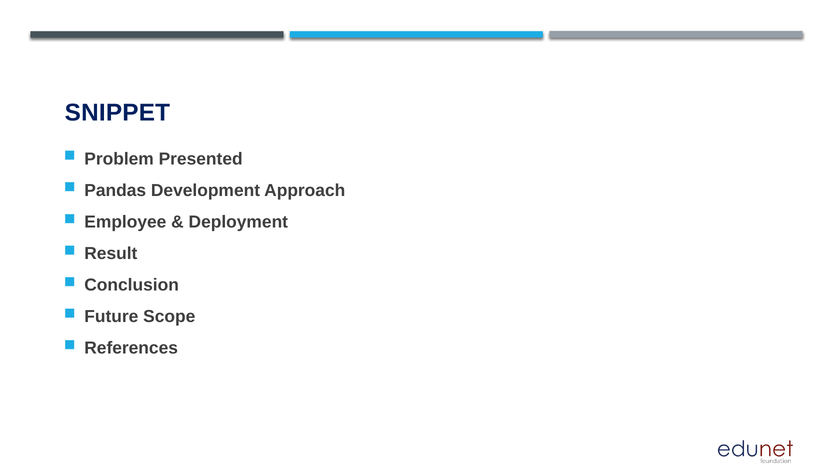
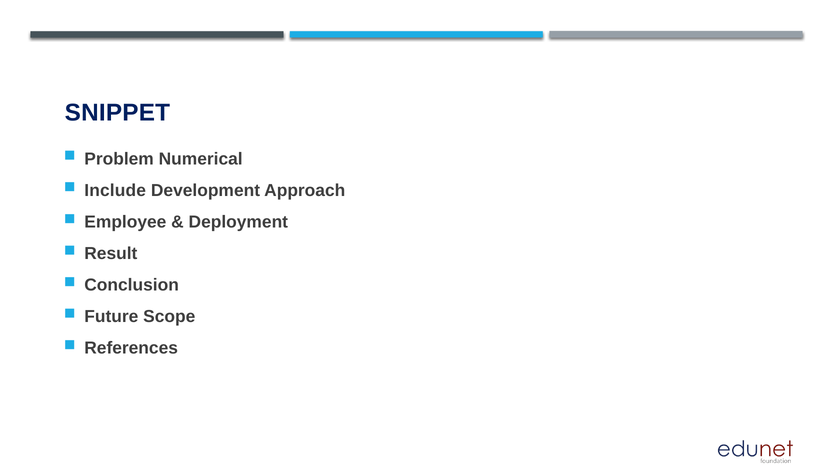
Presented: Presented -> Numerical (201, 159)
Pandas: Pandas -> Include (115, 191)
